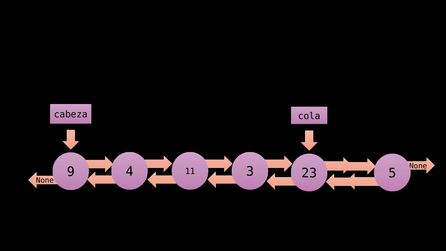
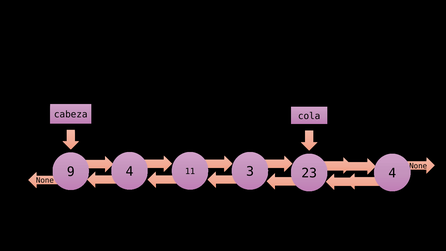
4 5: 5 -> 4 (392, 173)
